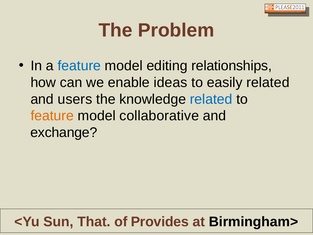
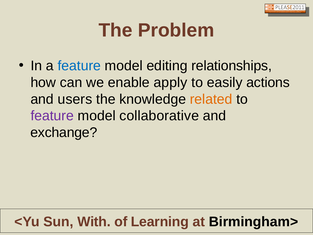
ideas: ideas -> apply (170, 82)
easily related: related -> actions (268, 82)
related colour: blue -> orange (211, 99)
feature colour: orange -> purple (52, 116)
That: That -> With (94, 221)
Provides: Provides -> Learning (160, 221)
